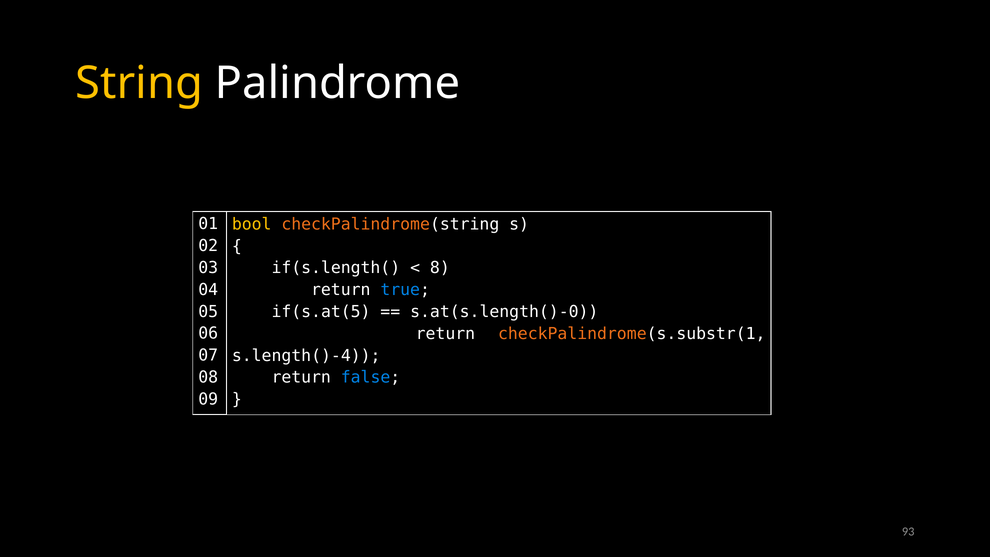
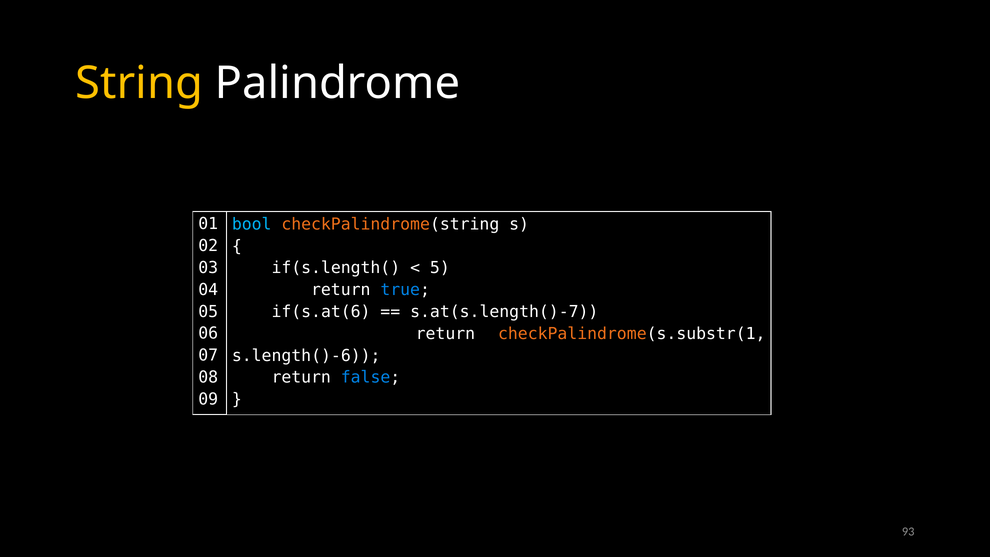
bool colour: yellow -> light blue (252, 224)
8: 8 -> 5 (440, 268)
if(s.at(5: if(s.at(5 -> if(s.at(6 (321, 312)
s.at(s.length()-0: s.at(s.length()-0 -> s.at(s.length()-7 (504, 312)
s.length()-4: s.length()-4 -> s.length()-6 (306, 356)
